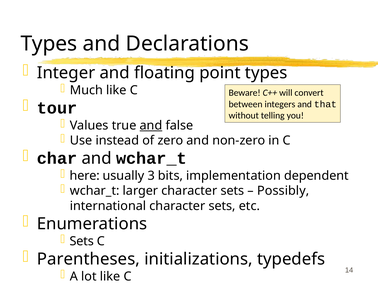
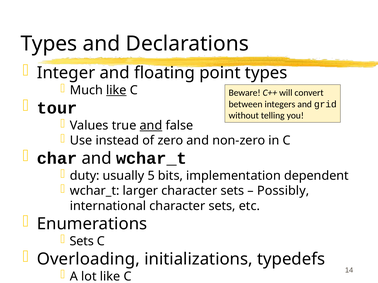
like underline: none -> present (116, 90)
that: that -> grid (325, 104)
here: here -> duty (85, 176)
3: 3 -> 5 (151, 176)
Parentheses: Parentheses -> Overloading (88, 260)
